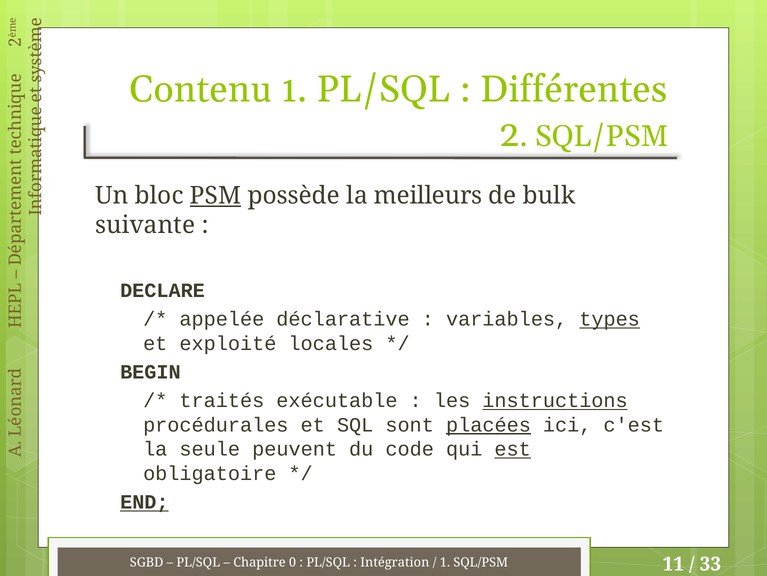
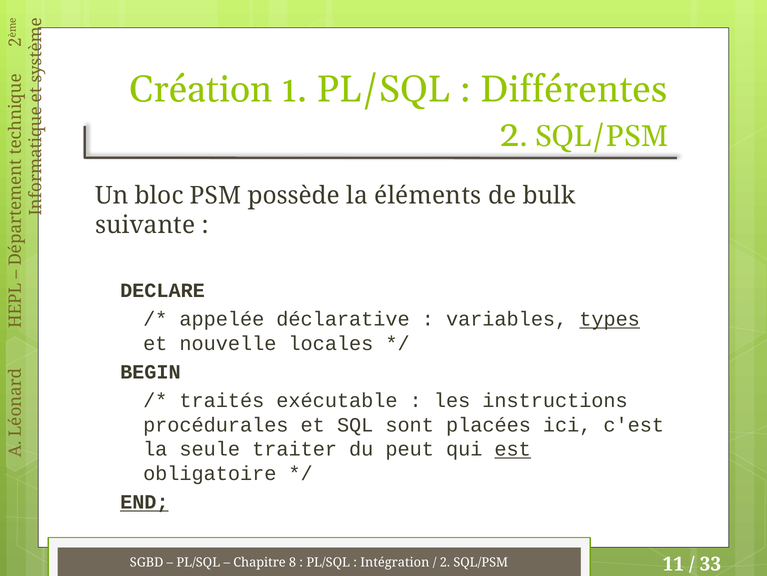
Contenu: Contenu -> Création (201, 89)
PSM underline: present -> none (216, 196)
meilleurs: meilleurs -> éléments (428, 196)
exploité: exploité -> nouvelle (228, 343)
instructions underline: present -> none (555, 400)
placées underline: present -> none (488, 424)
peuvent: peuvent -> traiter (295, 449)
code: code -> peut (410, 449)
0: 0 -> 8 (292, 562)
1: 1 -> 2 (445, 562)
